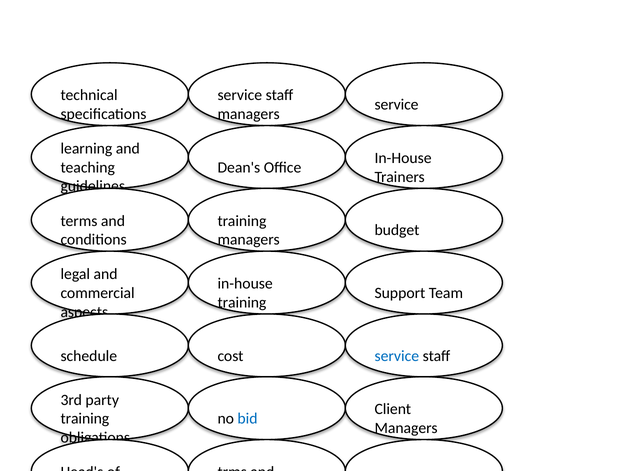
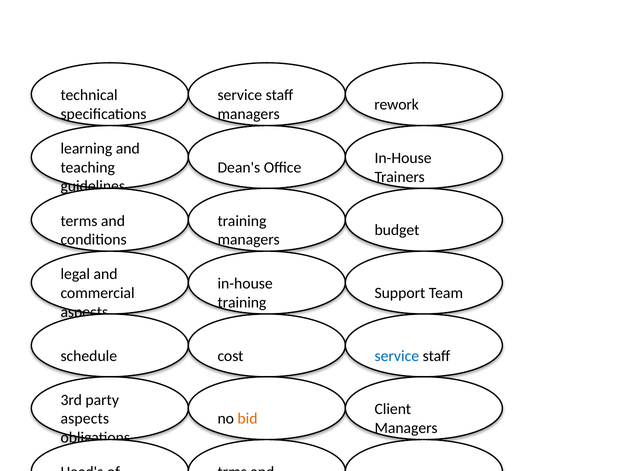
service: service -> rework (397, 105)
training: training -> aspects (85, 419)
bid colour: blue -> orange (248, 419)
